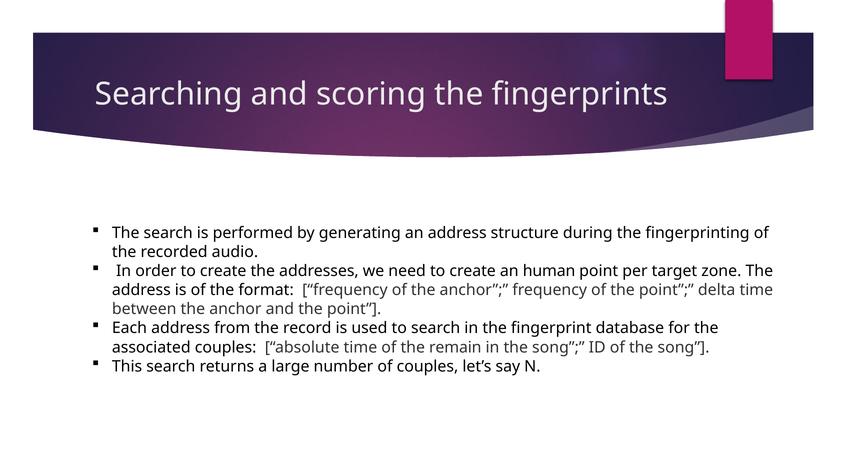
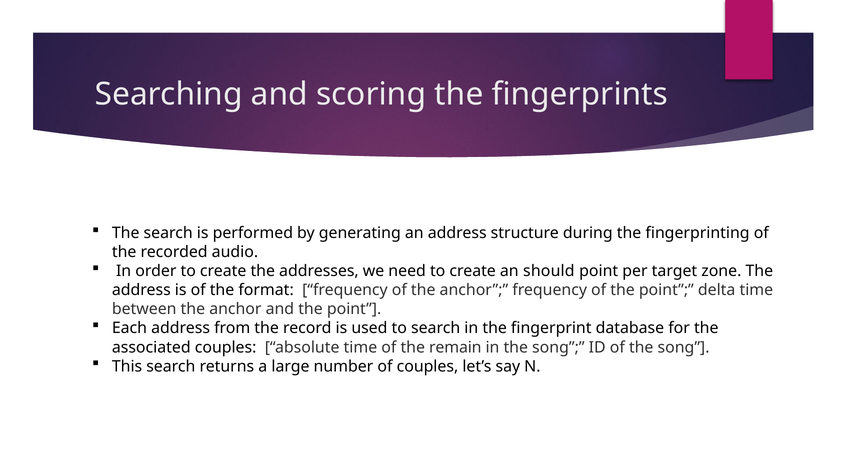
human: human -> should (549, 271)
